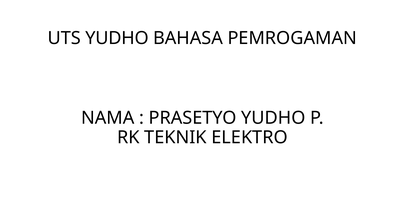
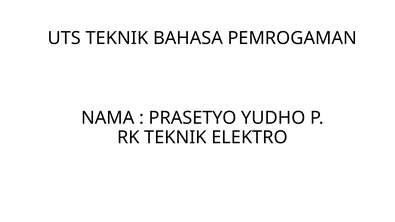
UTS YUDHO: YUDHO -> TEKNIK (117, 38)
